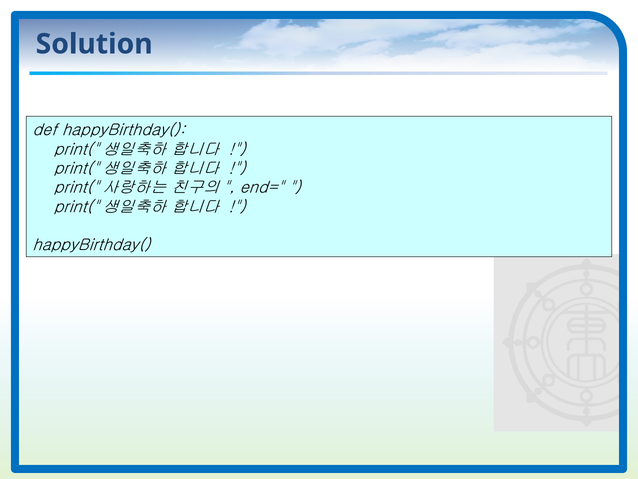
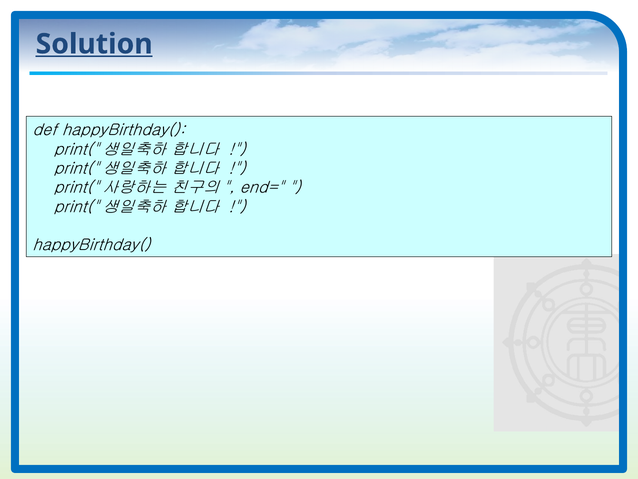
Solution underline: none -> present (94, 44)
